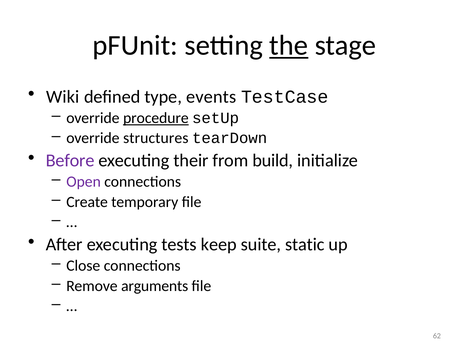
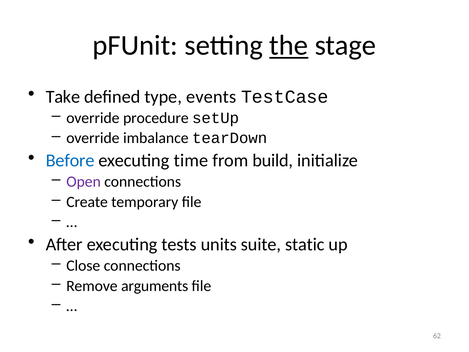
Wiki: Wiki -> Take (63, 97)
procedure underline: present -> none (156, 118)
structures: structures -> imbalance (156, 138)
Before colour: purple -> blue (70, 160)
their: their -> time (191, 160)
keep: keep -> units (219, 244)
